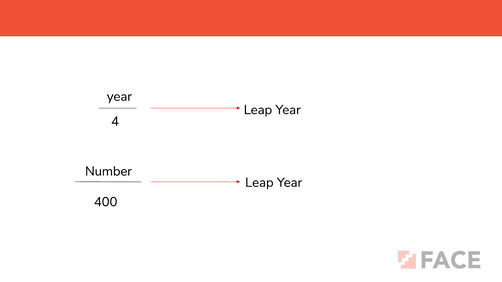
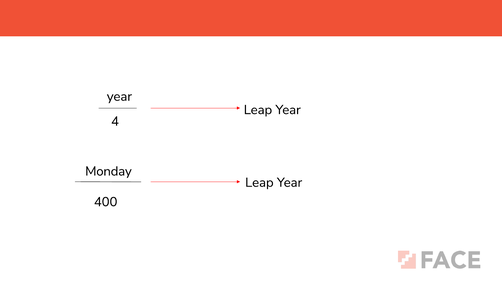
Number: Number -> Monday (108, 171)
